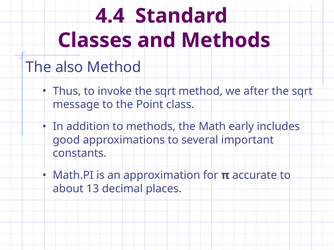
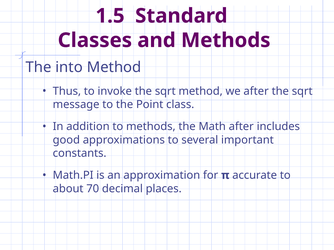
4.4: 4.4 -> 1.5 (110, 16)
also: also -> into (69, 67)
Math early: early -> after (241, 127)
13: 13 -> 70 (93, 189)
